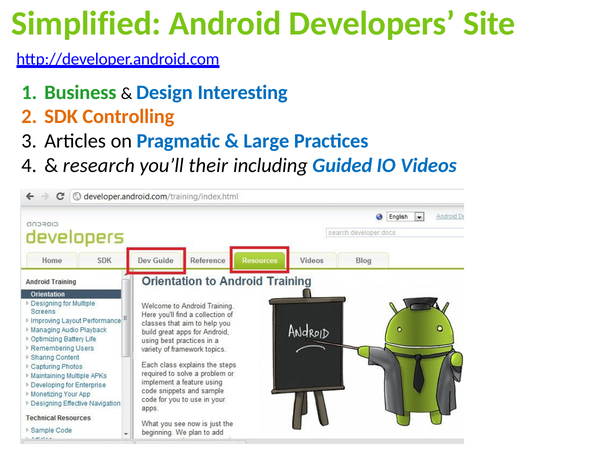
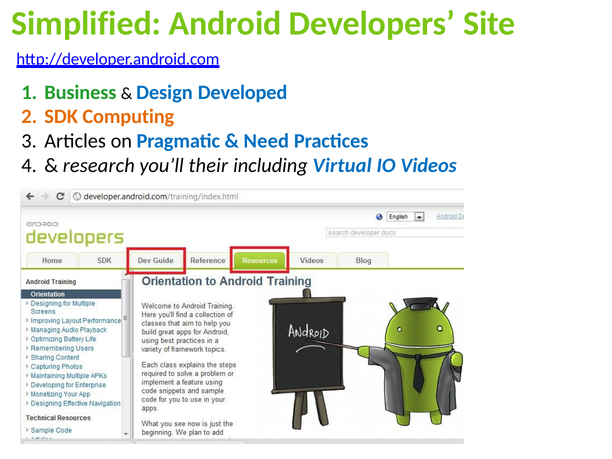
Interesting: Interesting -> Developed (243, 92)
Controlling: Controlling -> Computing (128, 117)
Large: Large -> Need (266, 141)
Guided: Guided -> Virtual (342, 166)
